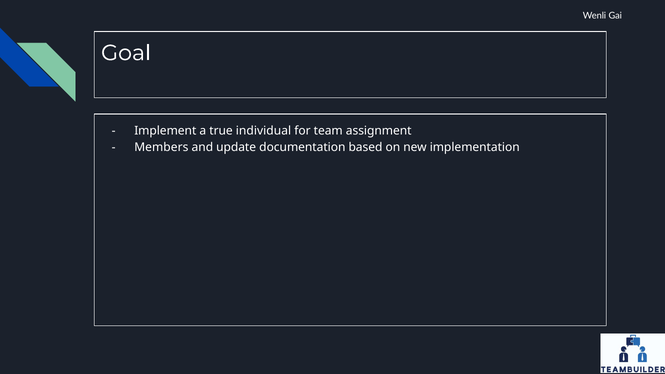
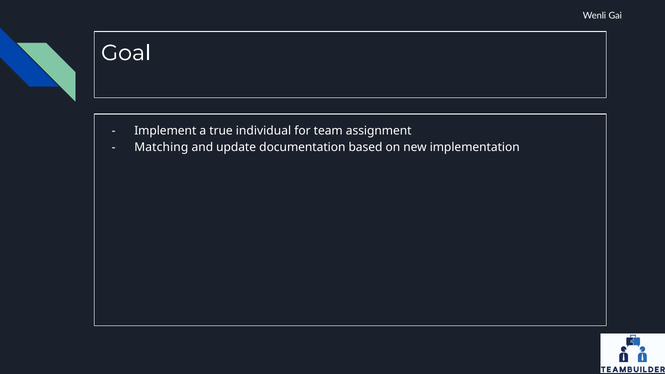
Members: Members -> Matching (161, 147)
